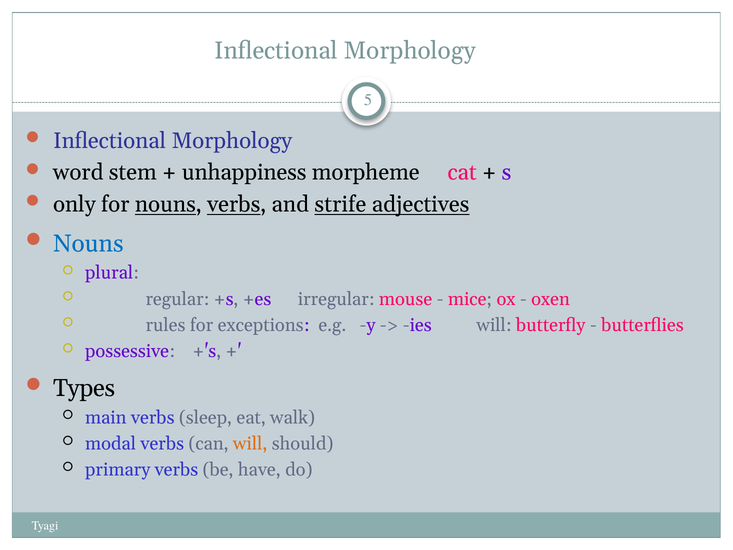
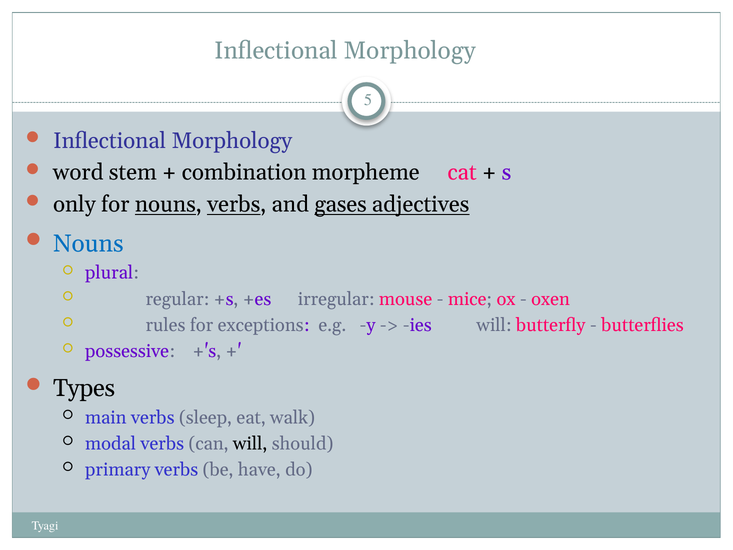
unhappiness: unhappiness -> combination (244, 173)
strife: strife -> gases (341, 204)
will colour: orange -> black (250, 443)
